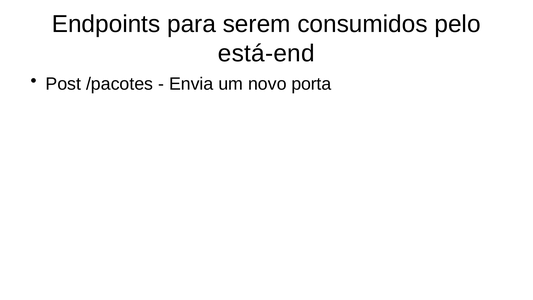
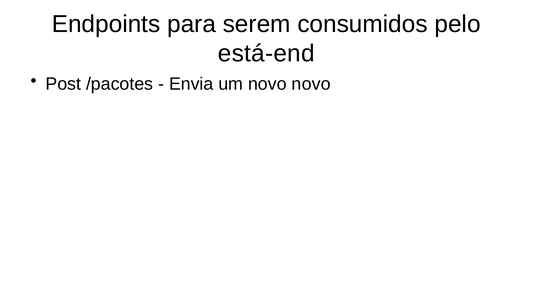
novo porta: porta -> novo (311, 84)
